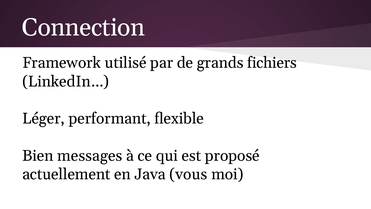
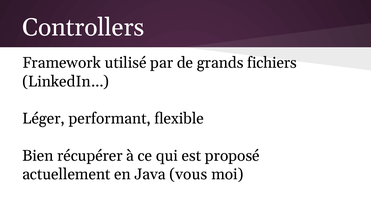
Connection: Connection -> Controllers (83, 27)
messages: messages -> récupérer (90, 156)
